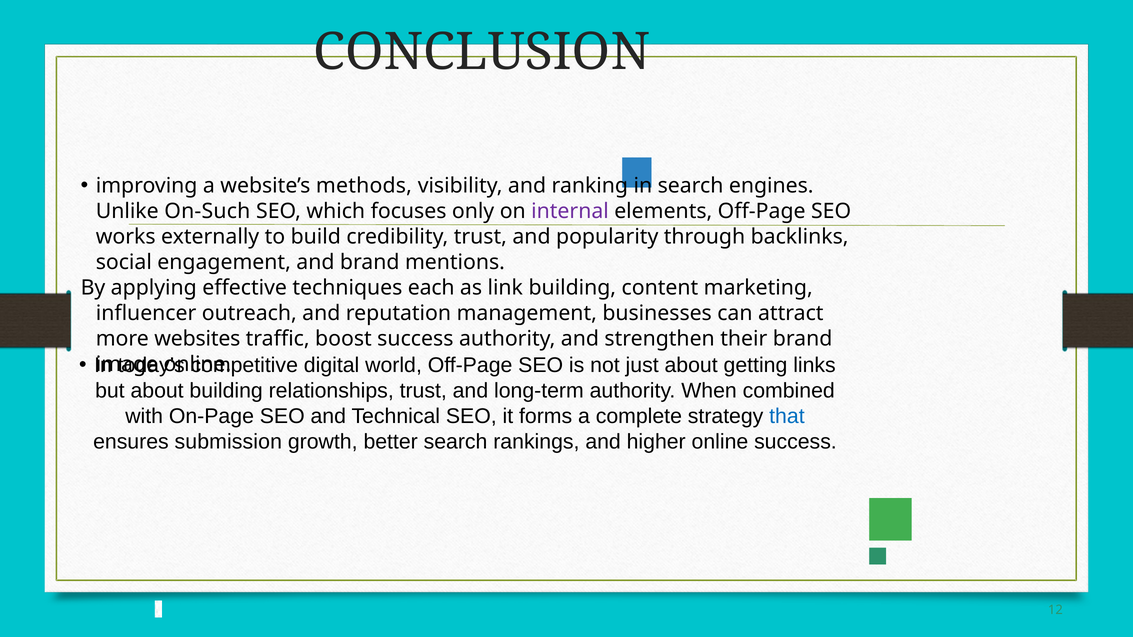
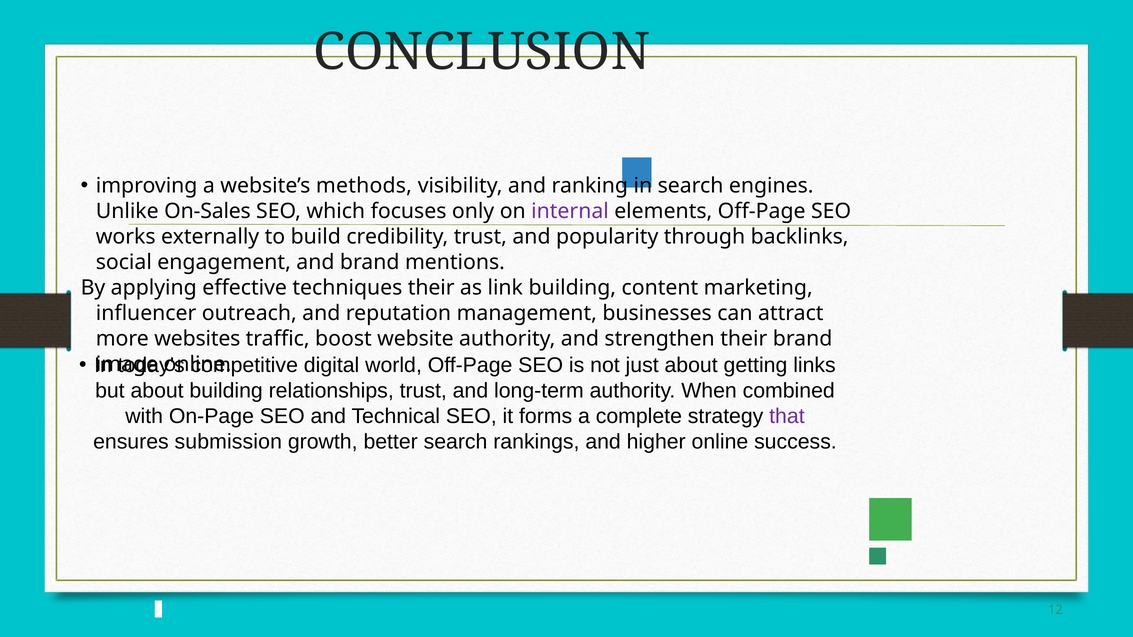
On-Such: On-Such -> On-Sales (208, 211)
techniques each: each -> their (431, 288)
boost success: success -> website (415, 339)
that colour: blue -> purple (787, 417)
